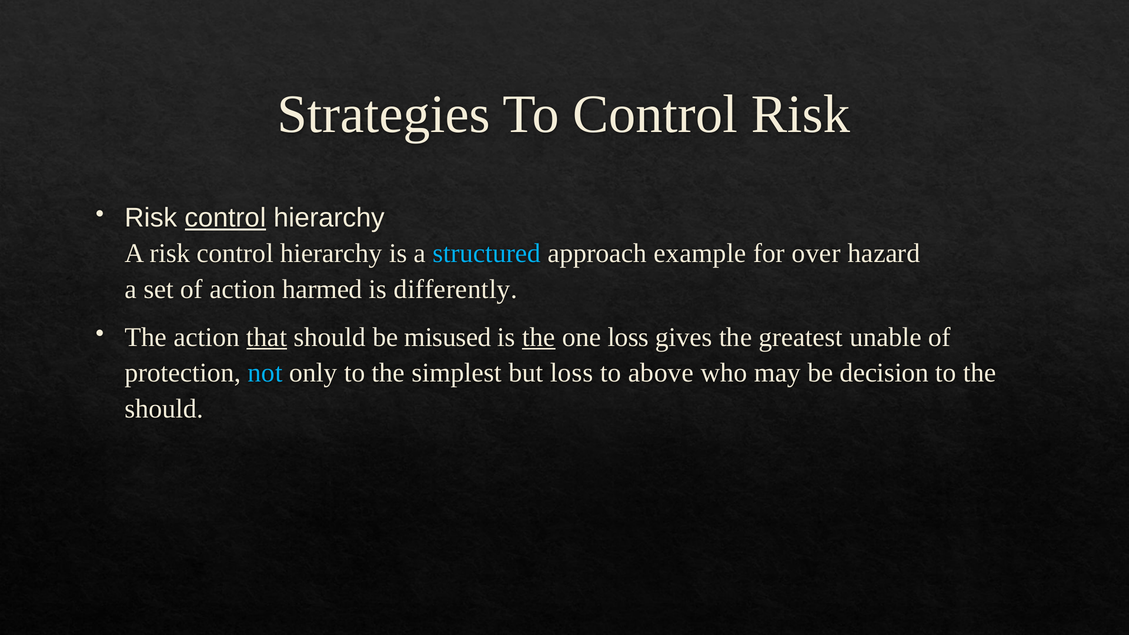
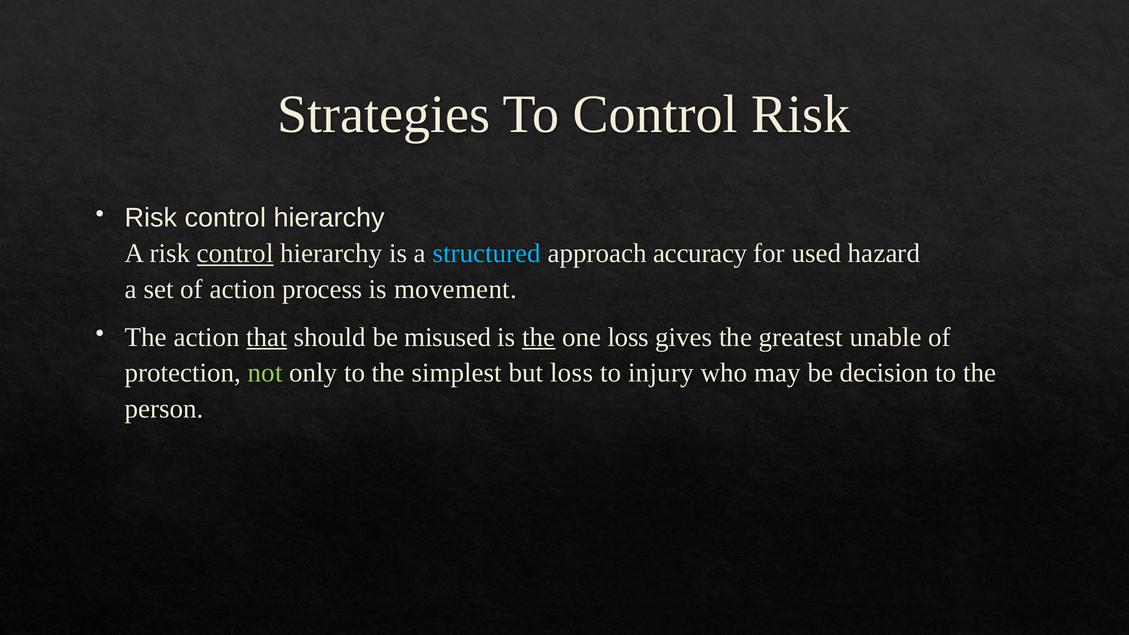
control underline: present -> none (225, 218)
control underline: none -> present (235, 254)
example: example -> accuracy (700, 254)
over: over -> used (816, 254)
harmed: harmed -> process (322, 289)
differently: differently -> movement (456, 289)
not colour: light blue -> light green (265, 373)
above: above -> injury (661, 373)
should: should -> person (164, 409)
